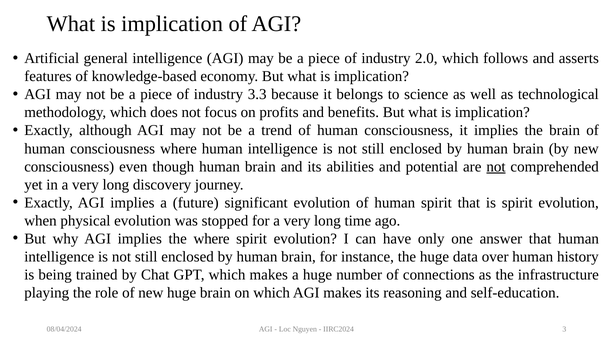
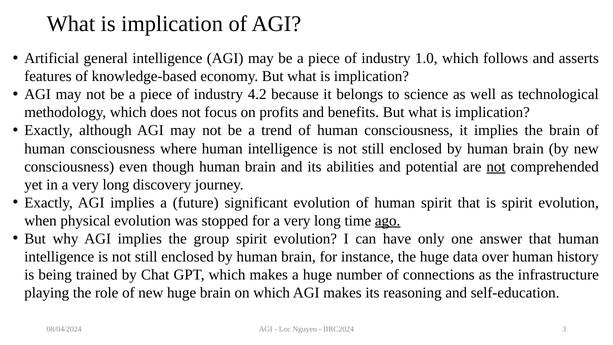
2.0: 2.0 -> 1.0 (426, 58)
3.3: 3.3 -> 4.2 (257, 94)
ago underline: none -> present (388, 221)
the where: where -> group (211, 239)
